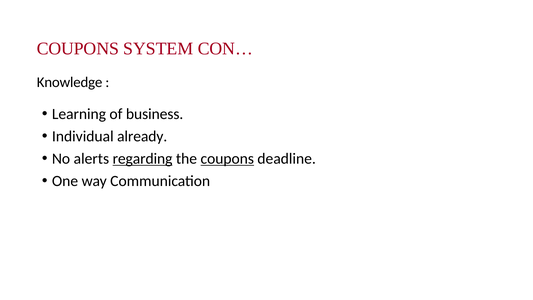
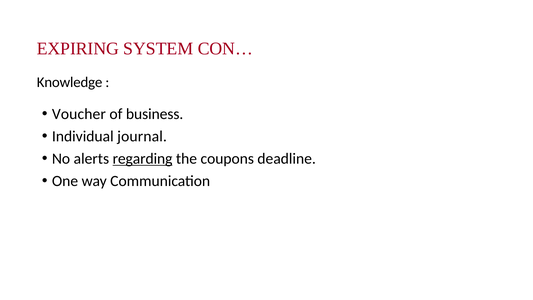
COUPONS: COUPONS -> EXPIRING (78, 49)
Learning: Learning -> Voucher (79, 114)
already: already -> journal (142, 136)
coupons underline: present -> none (227, 159)
